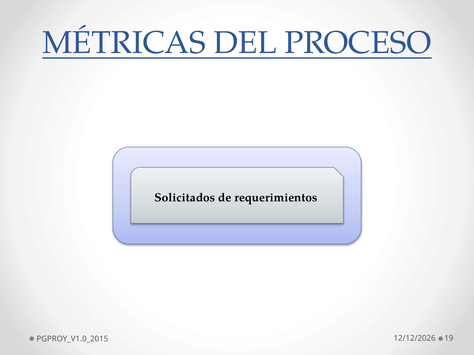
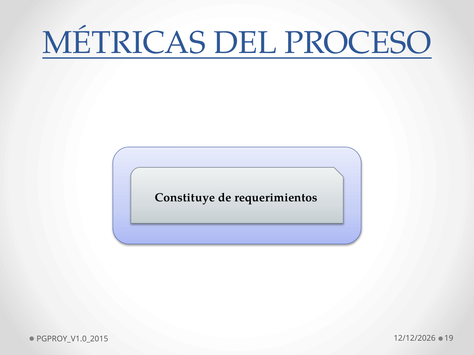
Solicitados: Solicitados -> Constituye (185, 198)
